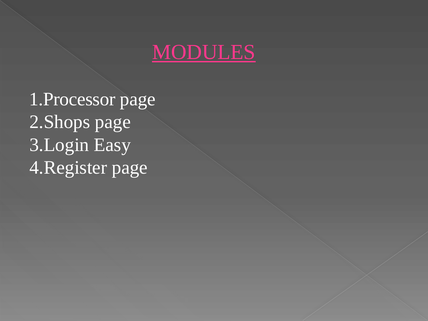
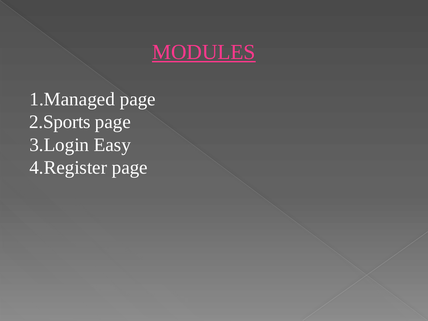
1.Processor: 1.Processor -> 1.Managed (72, 99)
2.Shops: 2.Shops -> 2.Sports (60, 122)
